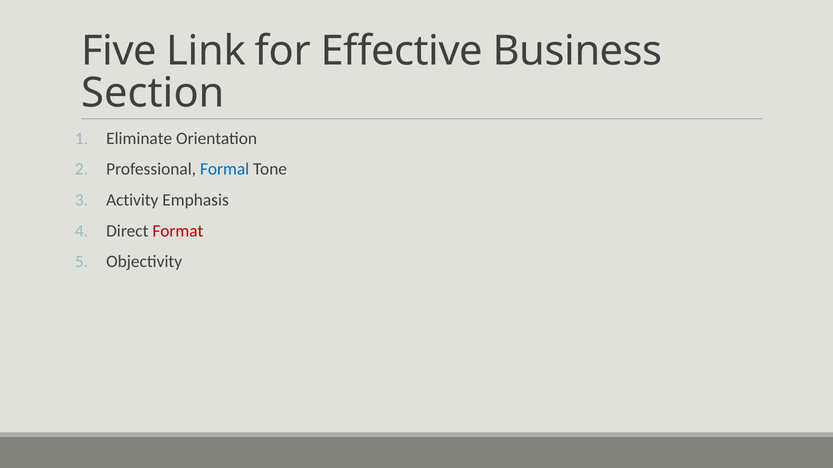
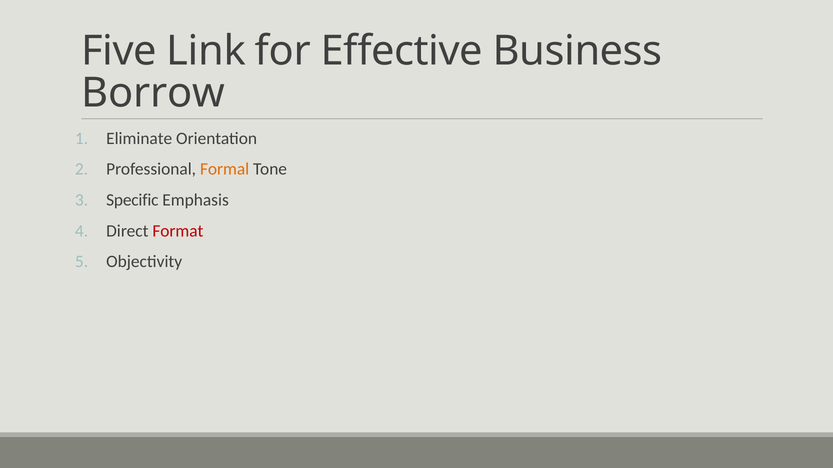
Section: Section -> Borrow (153, 93)
Formal colour: blue -> orange (225, 169)
Activity: Activity -> Specific (132, 200)
